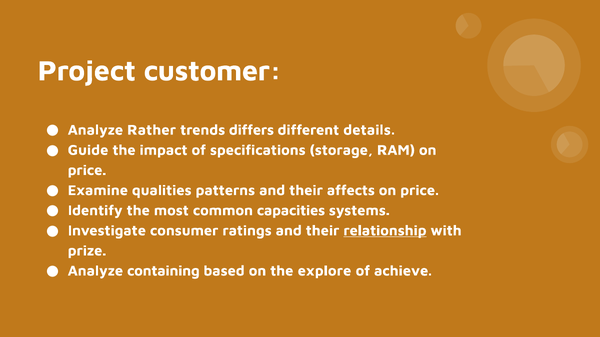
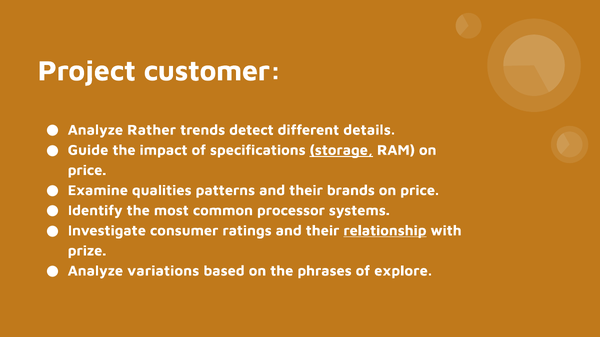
differs: differs -> detect (251, 130)
storage underline: none -> present (341, 150)
affects: affects -> brands (351, 191)
capacities: capacities -> processor (291, 211)
containing: containing -> variations (163, 271)
explore: explore -> phrases (325, 271)
achieve: achieve -> explore (403, 271)
